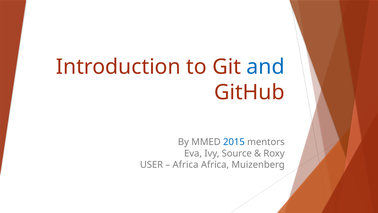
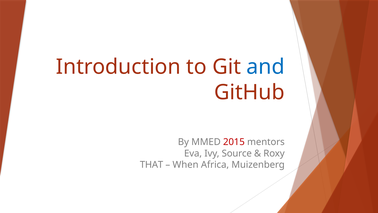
2015 colour: blue -> red (234, 142)
USER: USER -> THAT (152, 165)
Africa: Africa -> When (186, 165)
